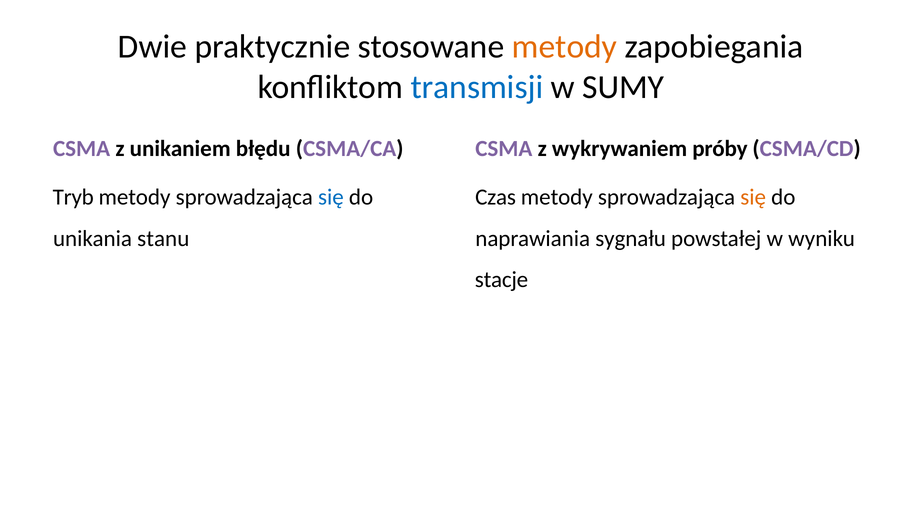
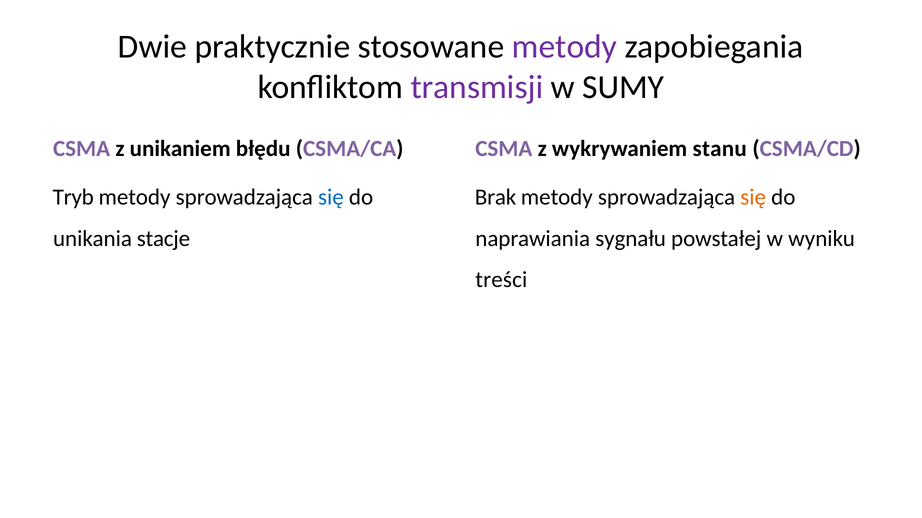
metody colour: orange -> purple (564, 47)
transmisji colour: blue -> purple (477, 87)
próby: próby -> stanu (720, 149)
Czas: Czas -> Brak (496, 197)
stanu: stanu -> stacje (163, 239)
stacje: stacje -> treści (501, 280)
